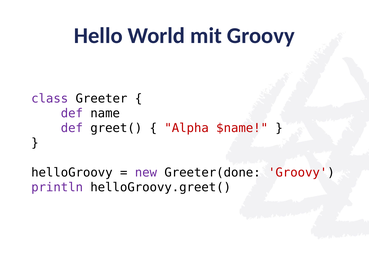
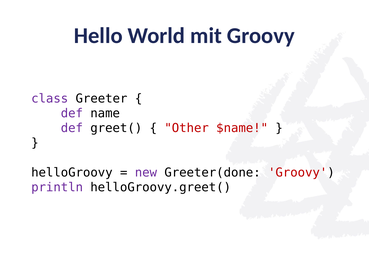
Alpha: Alpha -> Other (187, 128)
